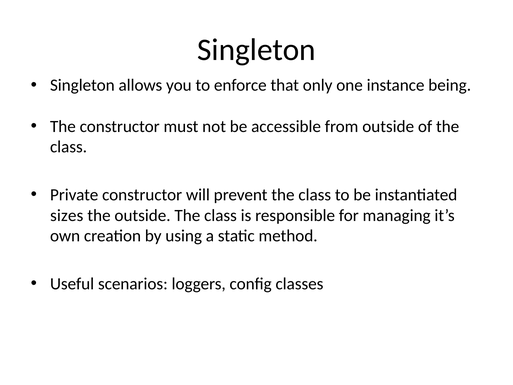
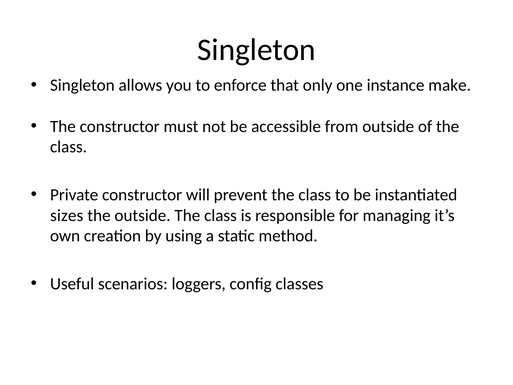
being: being -> make (450, 85)
